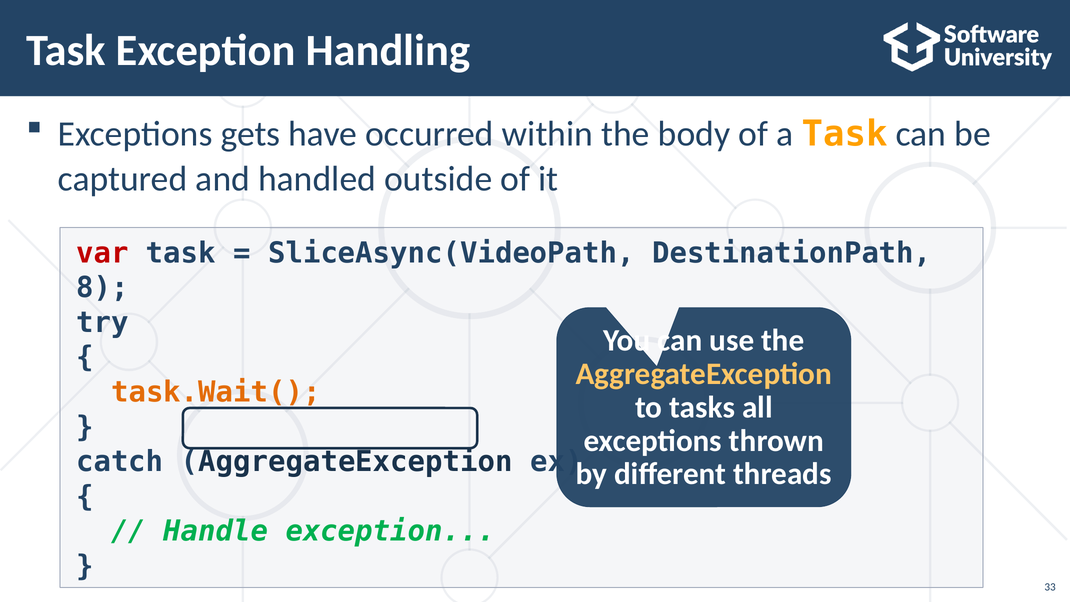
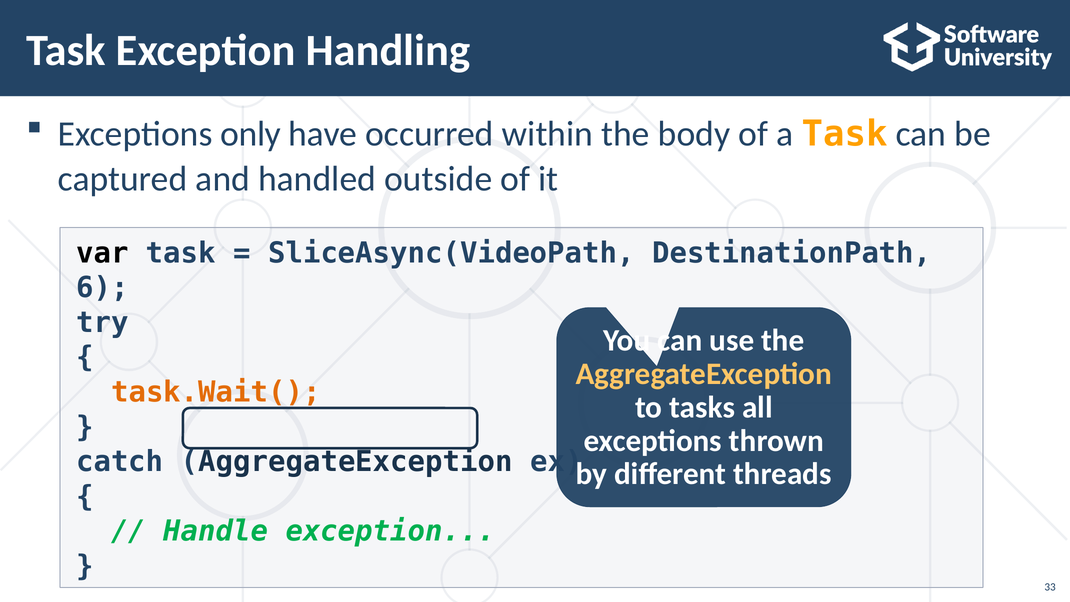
gets: gets -> only (251, 134)
var colour: red -> black (102, 253)
8: 8 -> 6 (102, 288)
